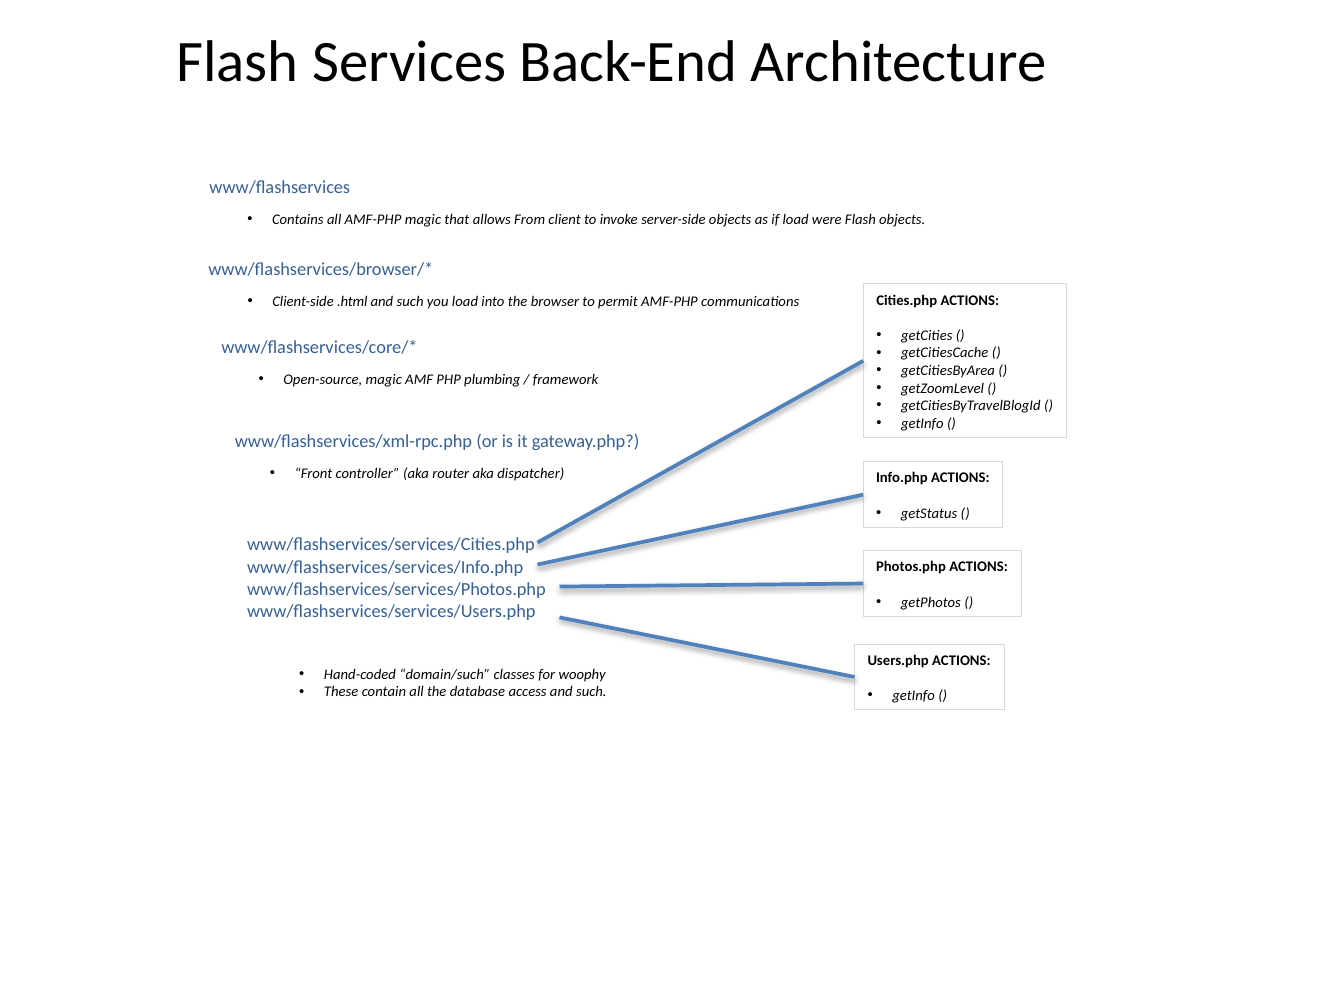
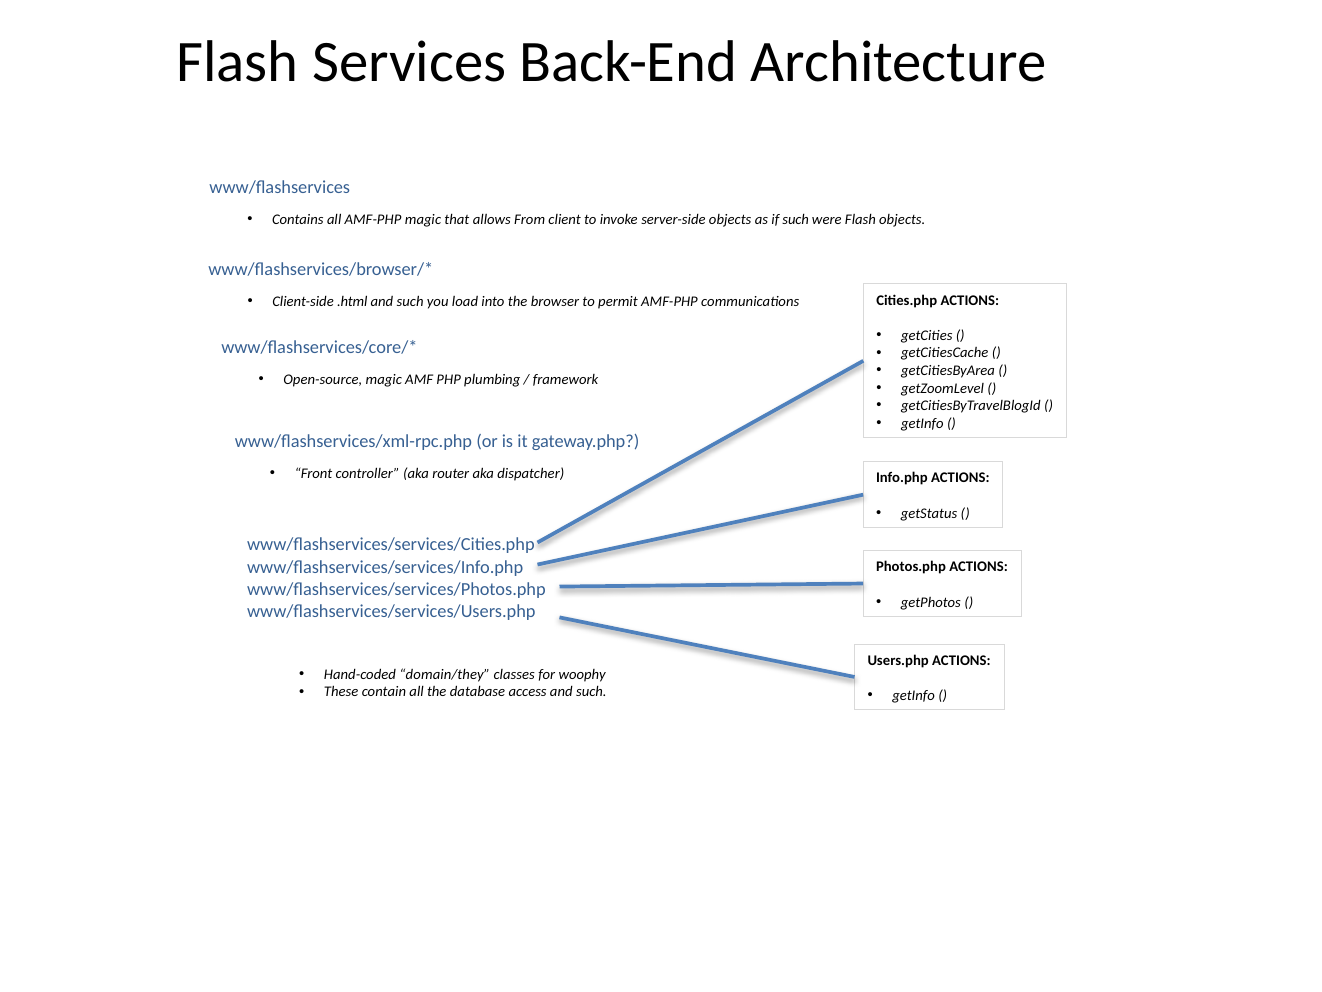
if load: load -> such (796, 220)
domain/such: domain/such -> domain/they (445, 674)
